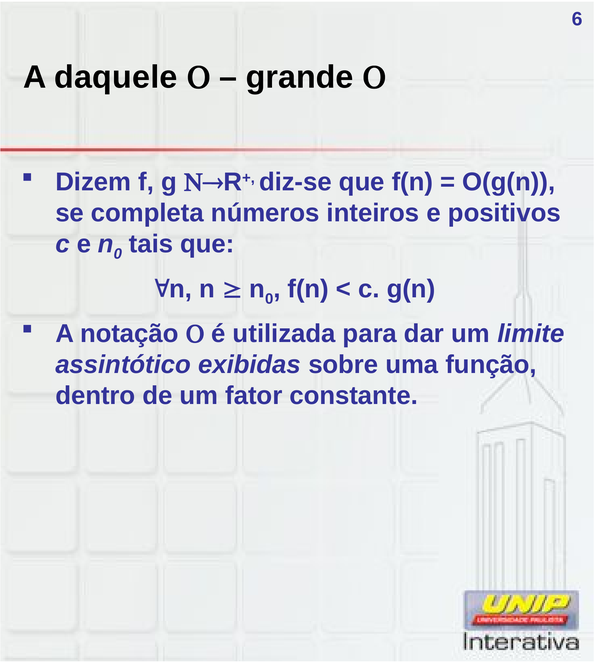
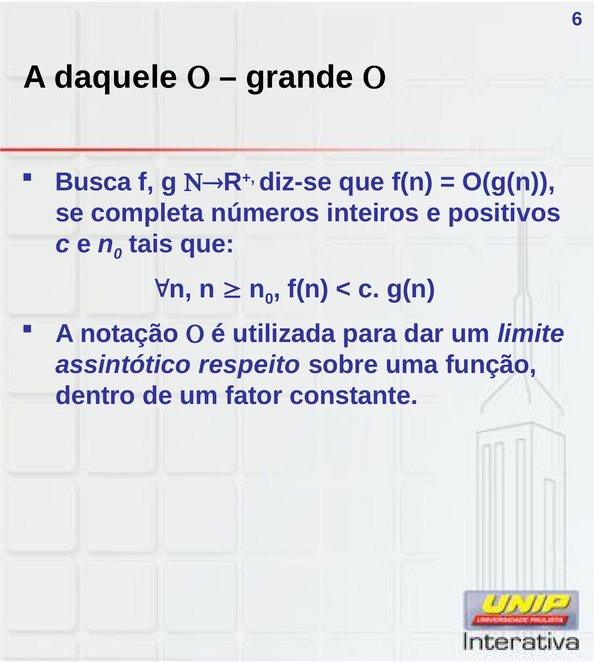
Dizem: Dizem -> Busca (93, 182)
exibidas: exibidas -> respeito (249, 365)
